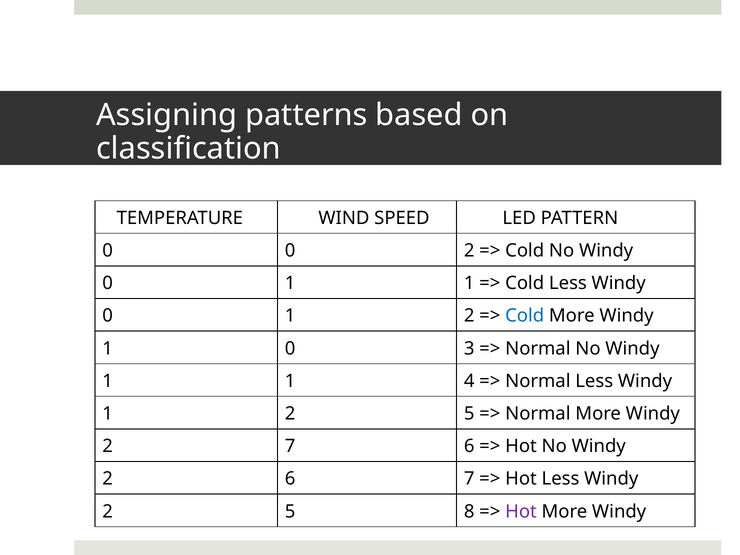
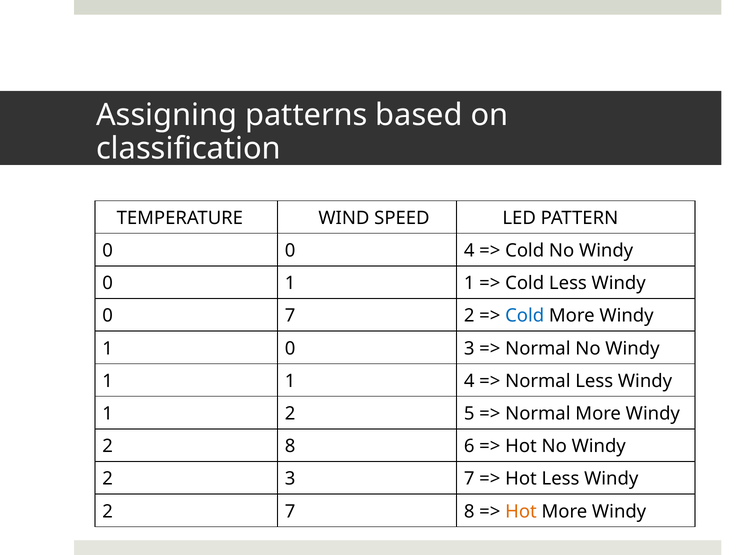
0 2: 2 -> 4 (469, 251)
1: 1 -> 7 (290, 316)
2 7: 7 -> 8 (290, 446)
2 6: 6 -> 3 (290, 479)
5: 5 -> 7 (290, 511)
Hot colour: purple -> orange (521, 511)
